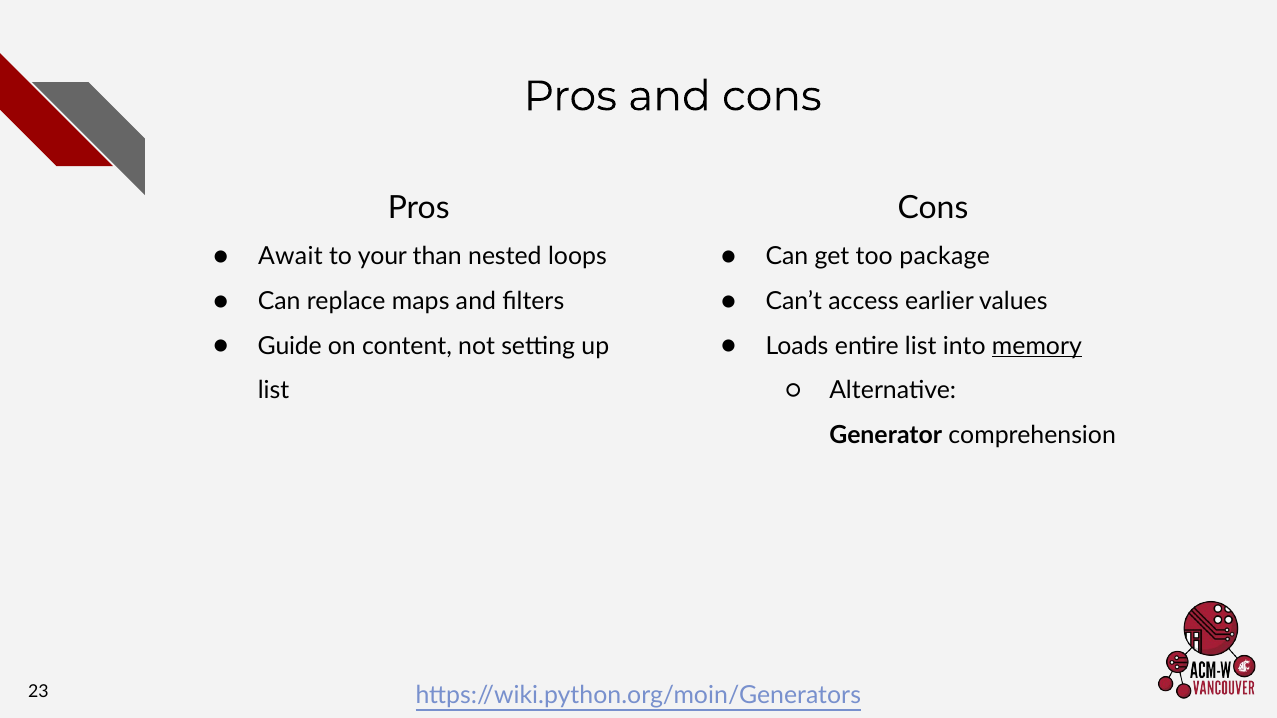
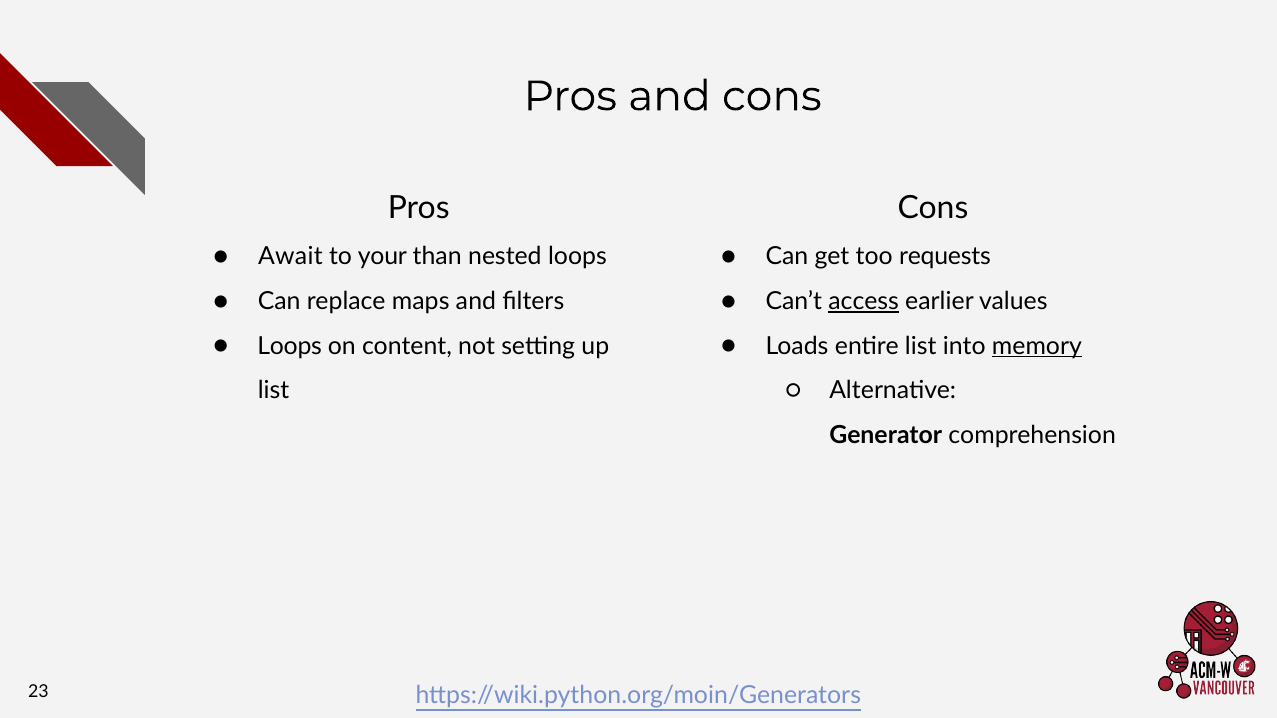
package: package -> requests (945, 257)
access underline: none -> present (864, 302)
Guide: Guide -> Loops (290, 346)
